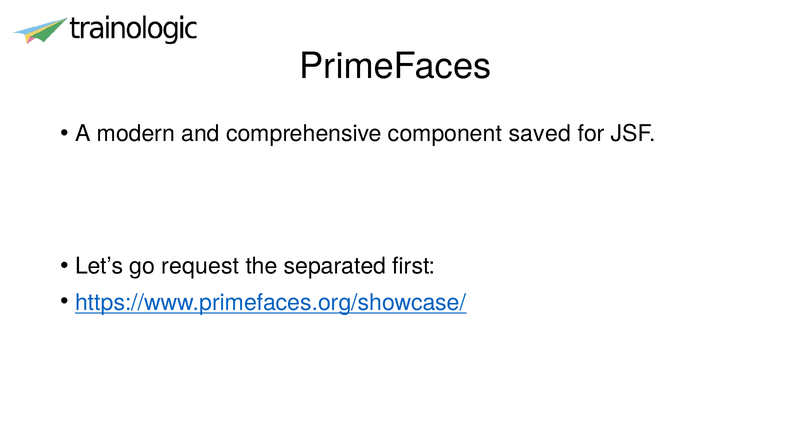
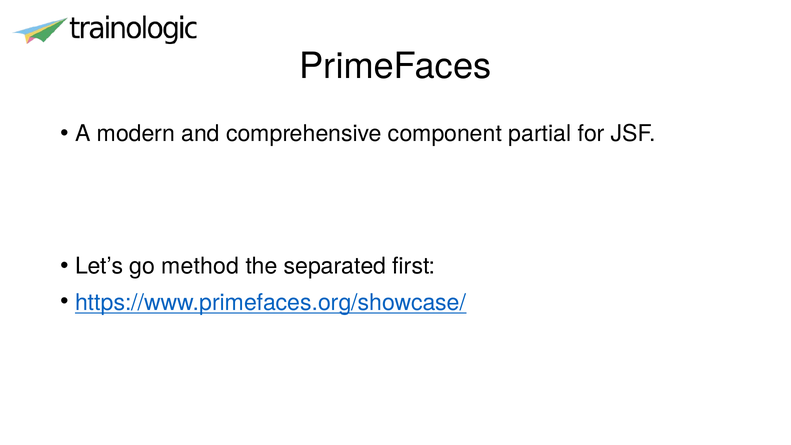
saved: saved -> partial (540, 134)
request: request -> method (200, 266)
